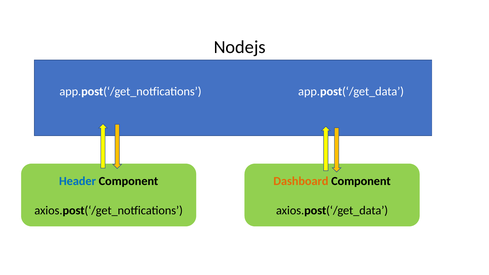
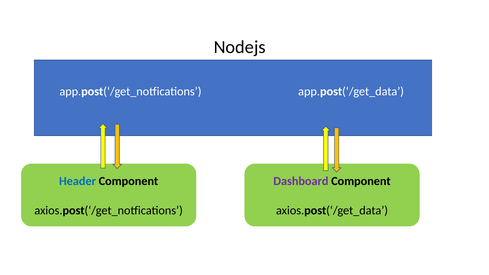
Dashboard colour: orange -> purple (301, 181)
